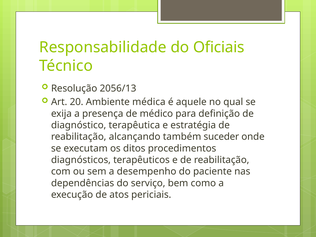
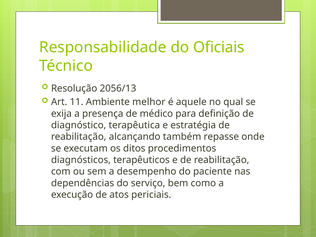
20: 20 -> 11 (77, 102)
médica: médica -> melhor (149, 102)
suceder: suceder -> repasse (221, 137)
